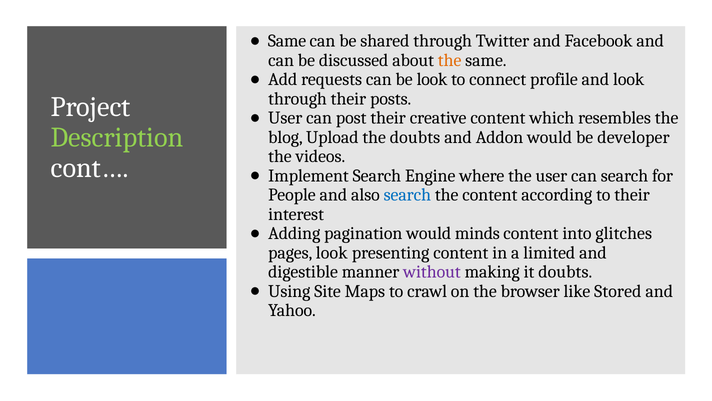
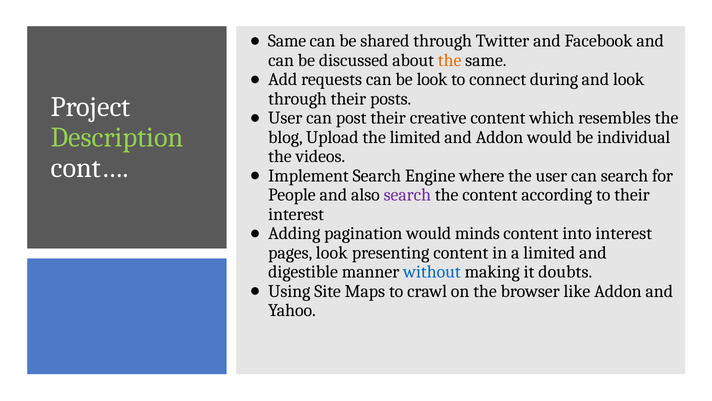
profile: profile -> during (554, 79)
the doubts: doubts -> limited (415, 137)
developer: developer -> individual (634, 137)
search colour: blue -> purple (407, 195)
into glitches: glitches -> interest (624, 233)
without colour: purple -> blue (432, 272)
like Stored: Stored -> Addon (618, 291)
